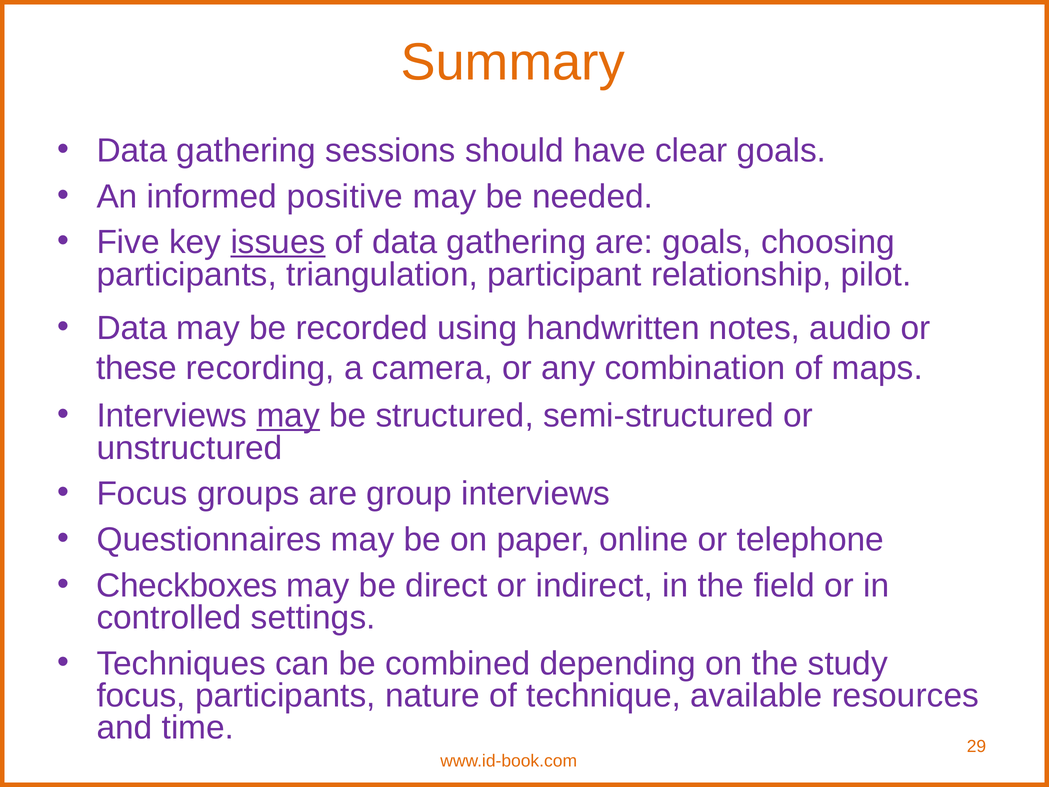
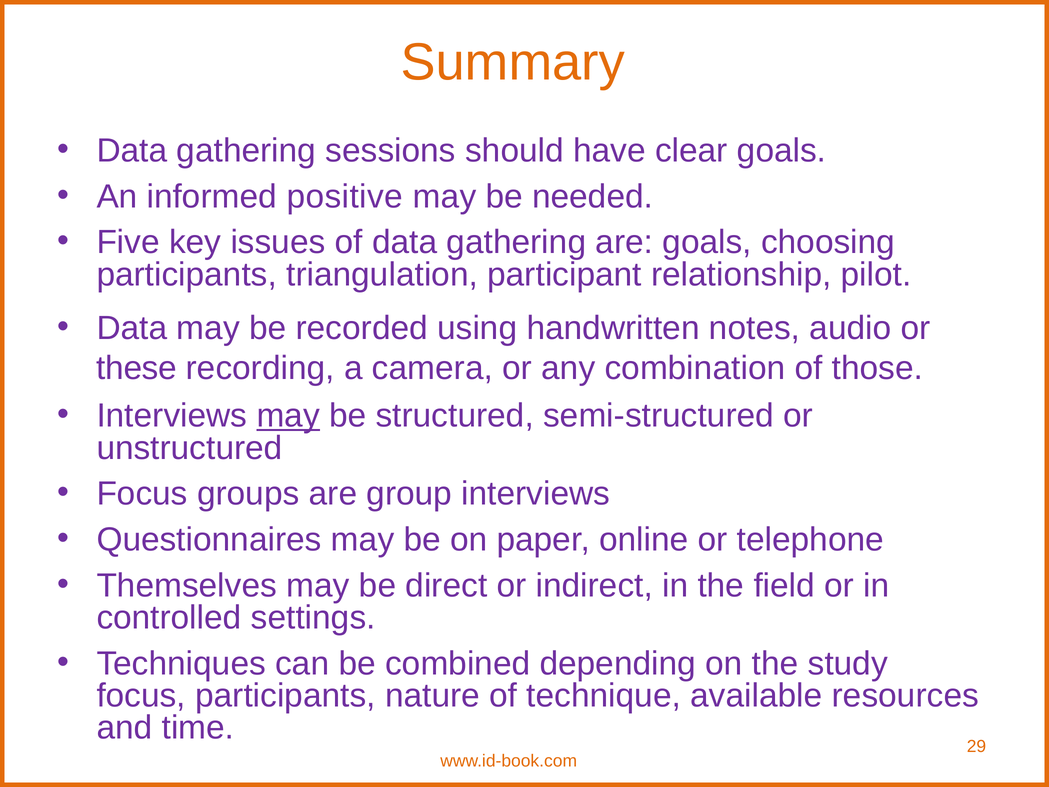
issues underline: present -> none (278, 242)
maps: maps -> those (877, 368)
Checkboxes: Checkboxes -> Themselves (187, 585)
